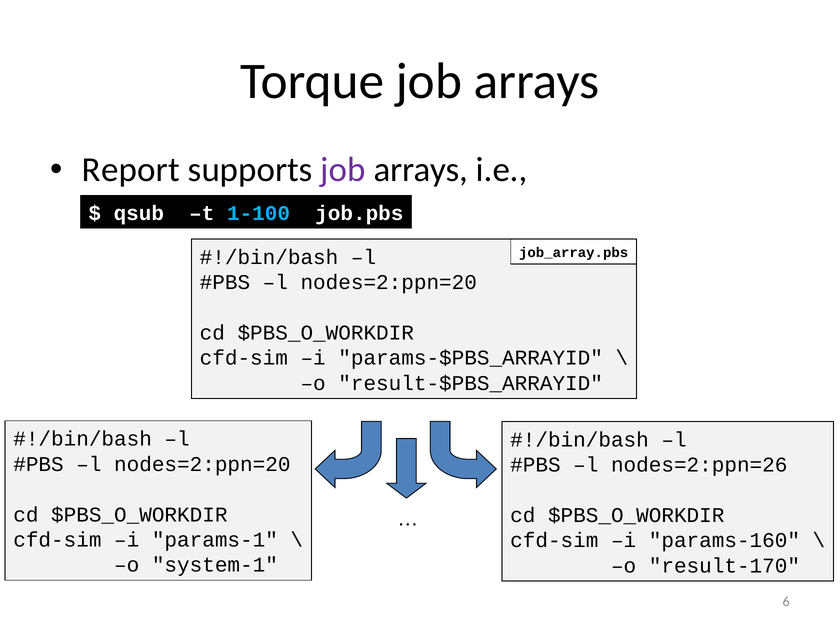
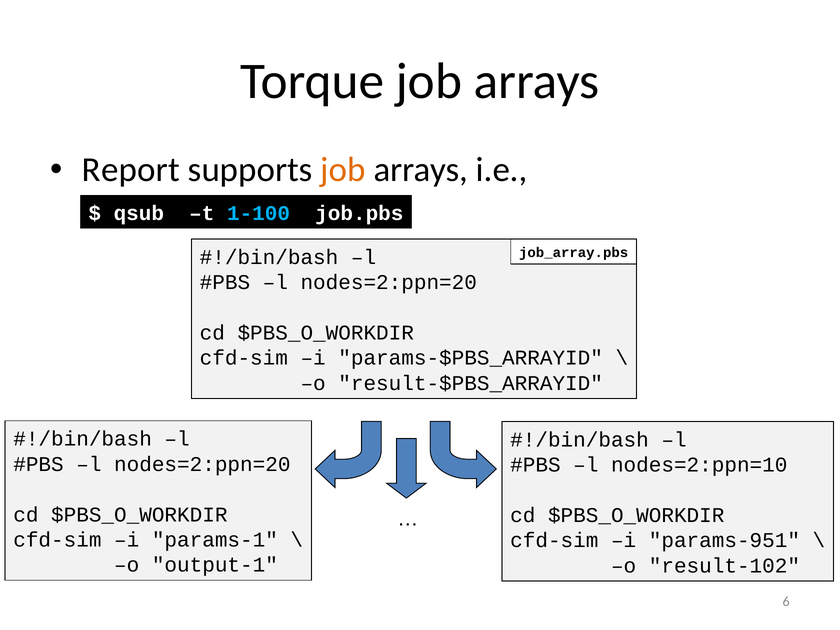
job colour: purple -> orange (343, 170)
nodes=2:ppn=26: nodes=2:ppn=26 -> nodes=2:ppn=10 (699, 465)
params-160: params-160 -> params-951 (724, 540)
system-1: system-1 -> output-1 (215, 565)
result-170: result-170 -> result-102 (724, 566)
